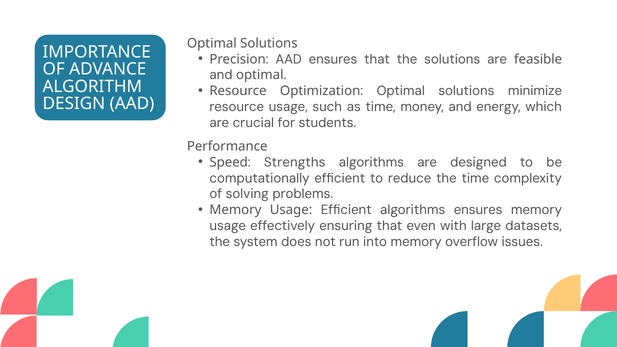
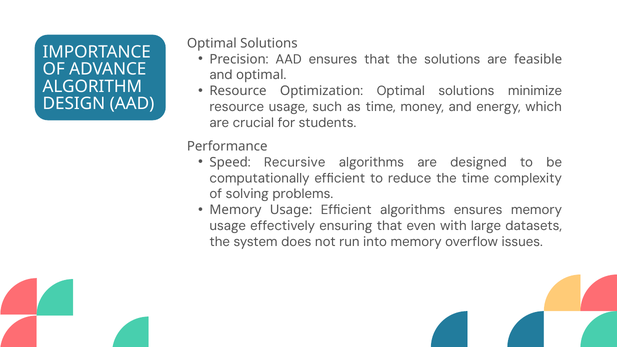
Strengths: Strengths -> Recursive (295, 162)
